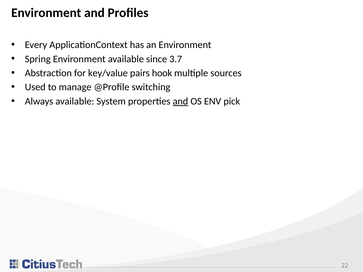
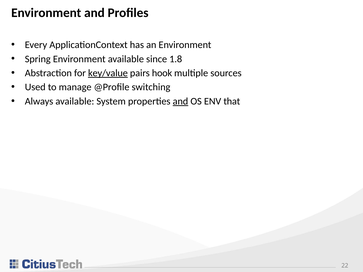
3.7: 3.7 -> 1.8 (176, 59)
key/value underline: none -> present (108, 73)
pick: pick -> that (232, 101)
